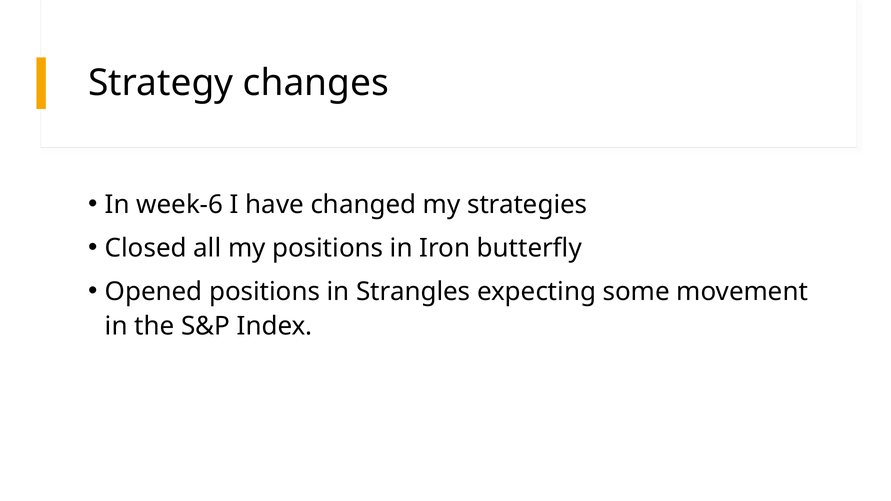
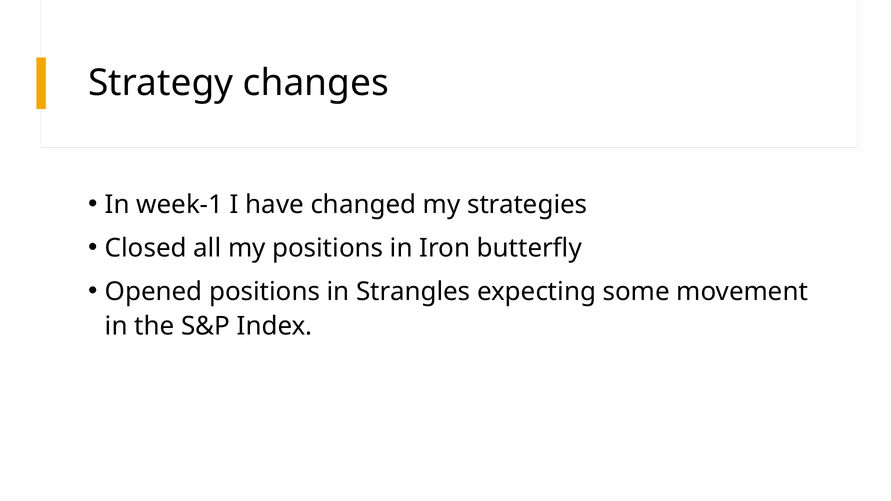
week-6: week-6 -> week-1 (180, 205)
